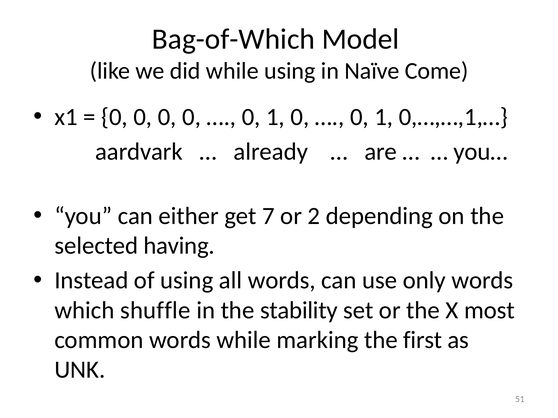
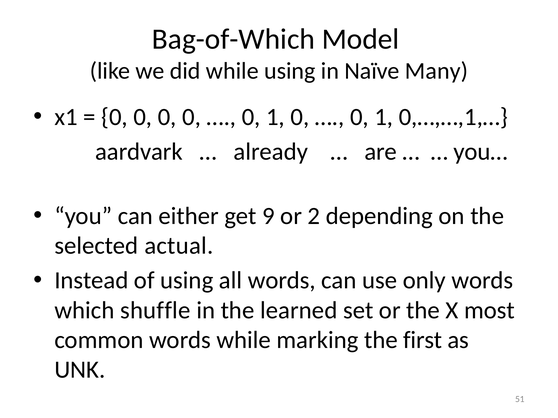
Come: Come -> Many (437, 71)
7: 7 -> 9 (268, 216)
having: having -> actual (179, 246)
stability: stability -> learned (299, 311)
